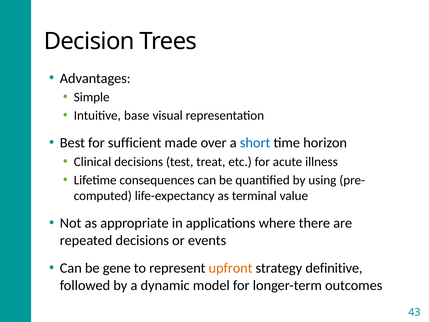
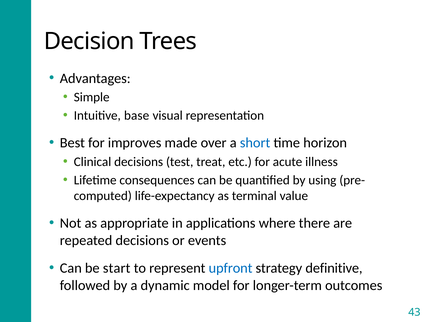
sufficient: sufficient -> improves (135, 143)
gene: gene -> start (117, 268)
upfront colour: orange -> blue (231, 268)
